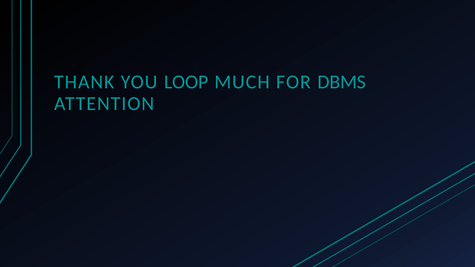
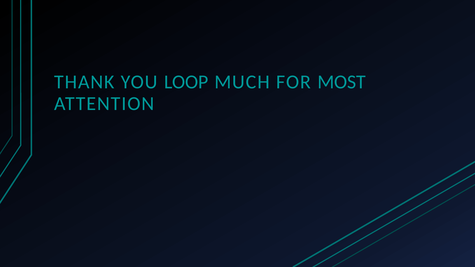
DBMS: DBMS -> MOST (342, 82)
